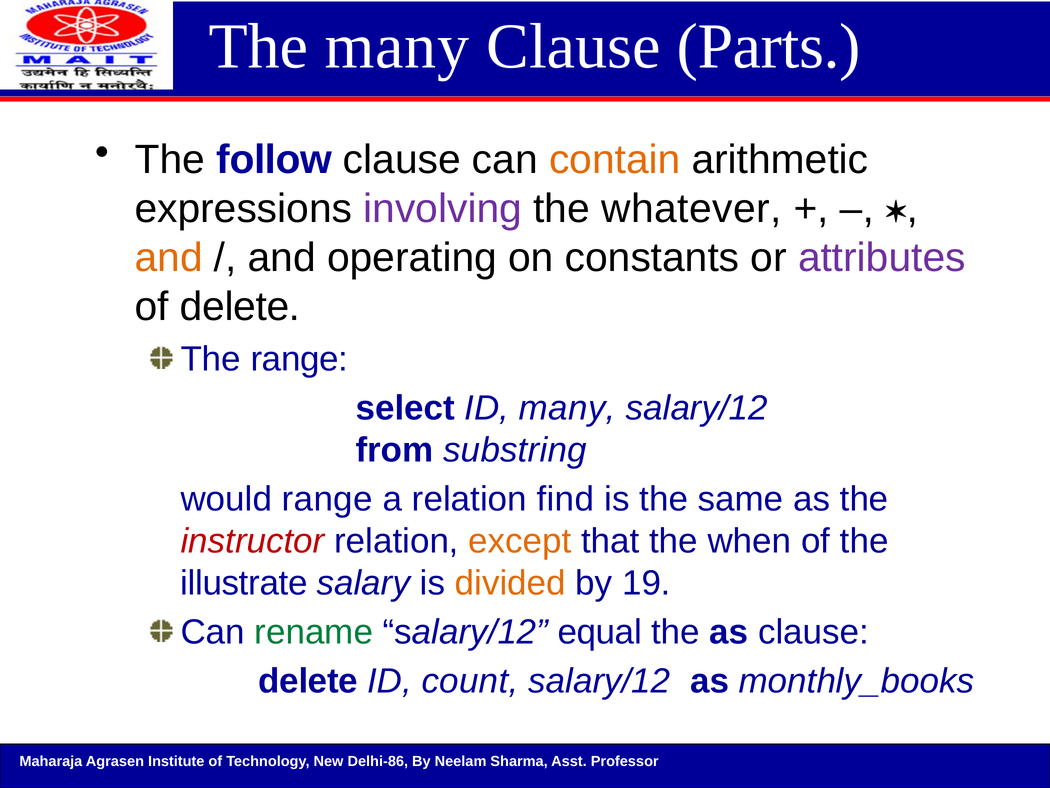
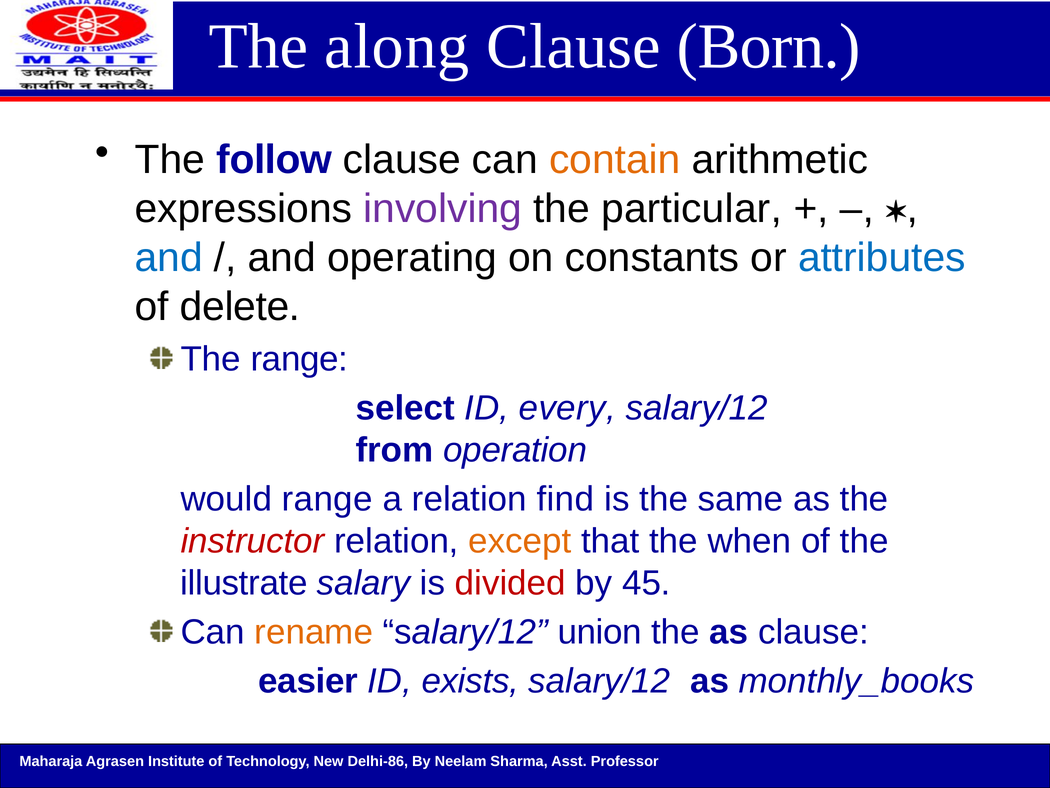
The many: many -> along (397, 46)
Parts: Parts -> Born (769, 46)
whatever: whatever -> particular (692, 209)
and colour: orange -> blue (169, 258)
attributes colour: purple -> blue (882, 258)
ID many: many -> every (567, 408)
substring: substring -> operation (515, 450)
divided colour: orange -> red (510, 583)
19: 19 -> 45 (646, 583)
rename colour: green -> orange (314, 632)
equal: equal -> union (600, 632)
delete: delete -> easier (308, 681)
count: count -> exists (470, 681)
